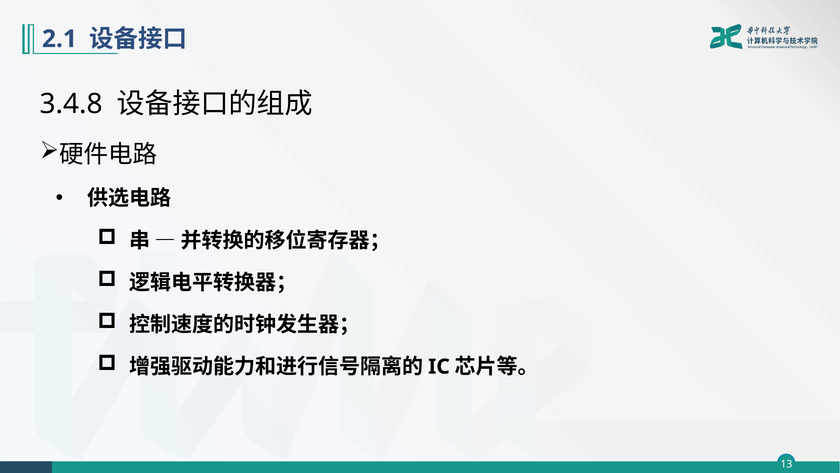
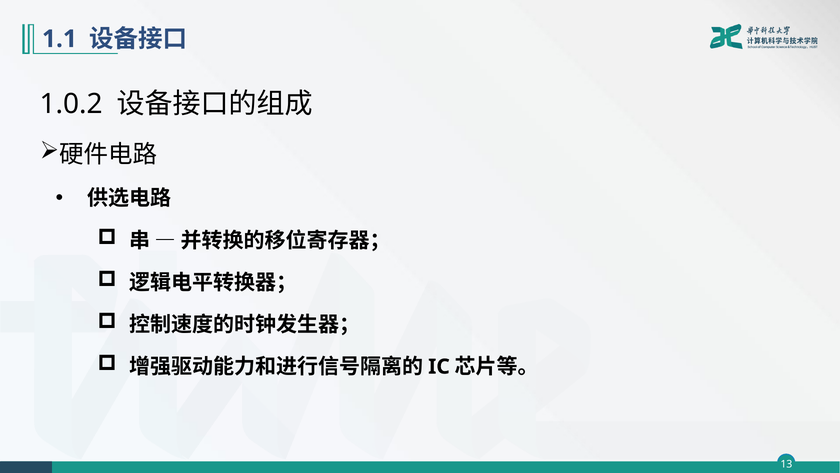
2.1: 2.1 -> 1.1 (59, 39)
3.4.8: 3.4.8 -> 1.0.2 (71, 104)
